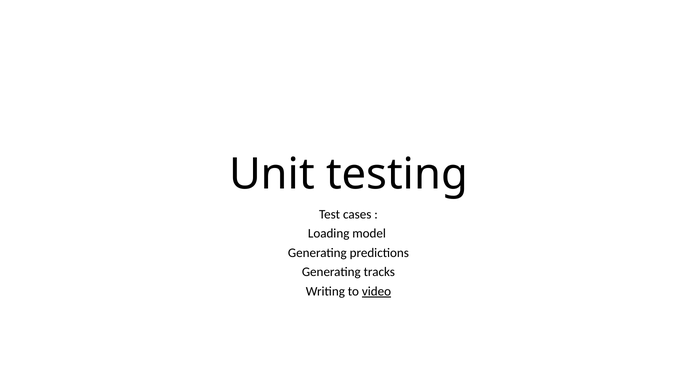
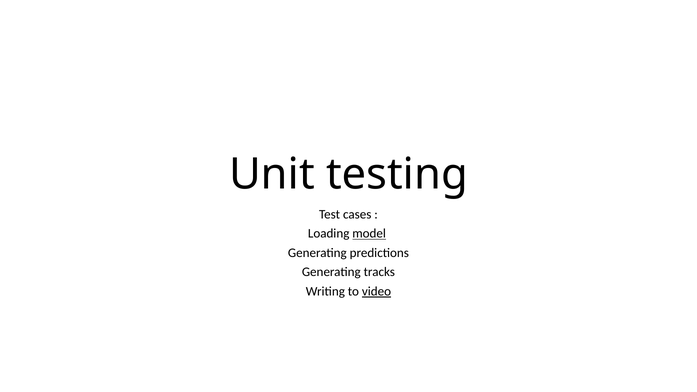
model underline: none -> present (369, 234)
